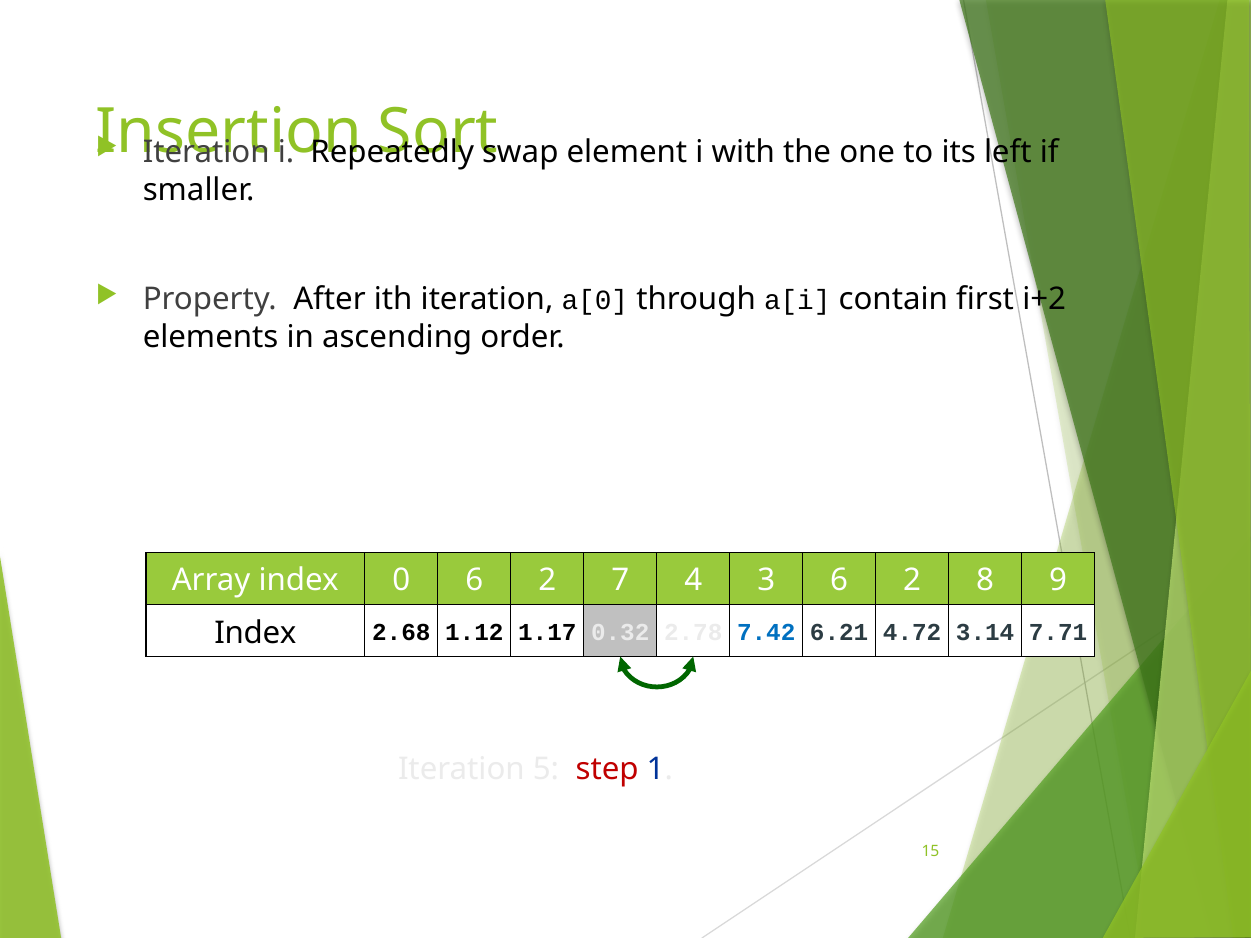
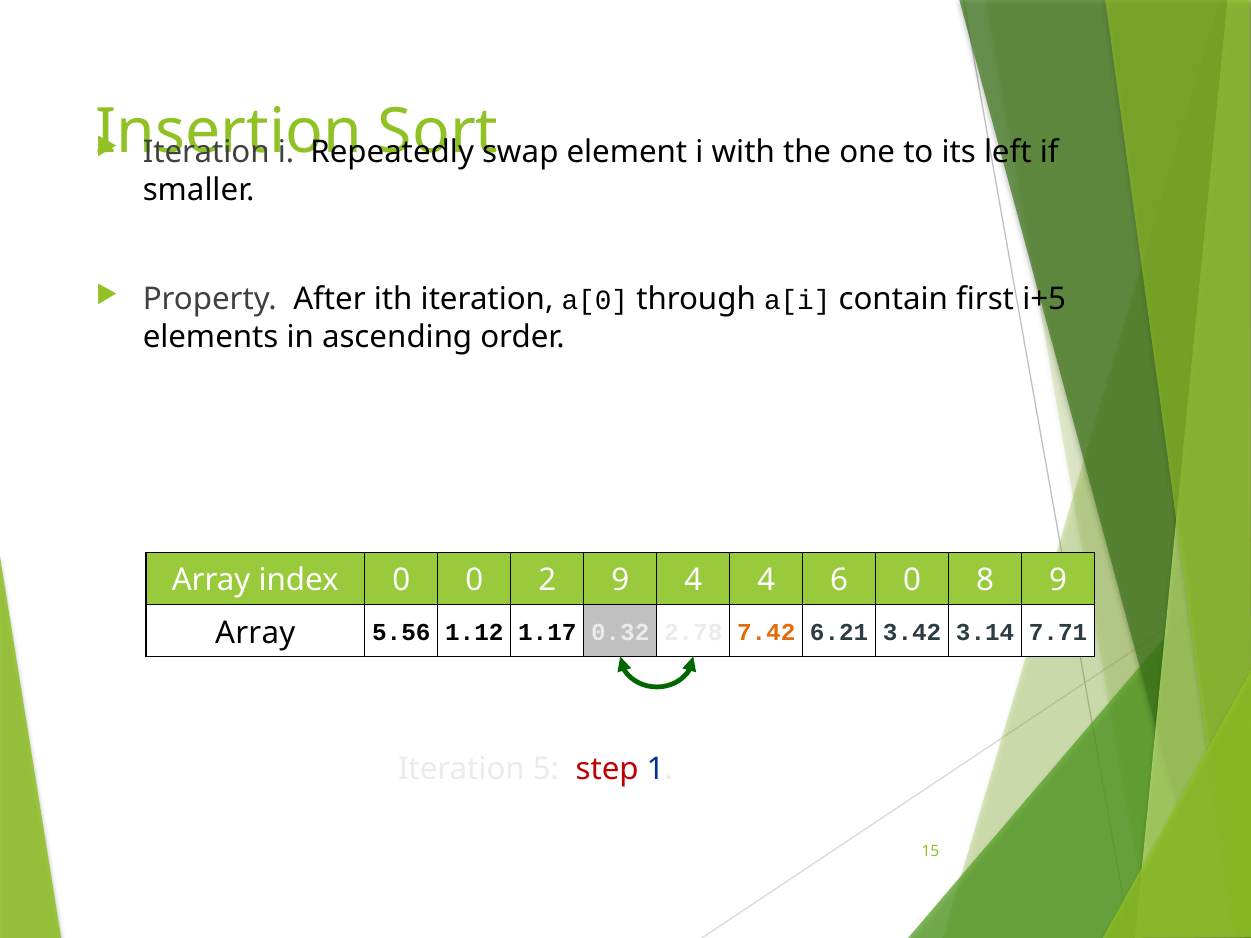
i+2: i+2 -> i+5 (1044, 300)
0 6: 6 -> 0 (474, 581)
2 7: 7 -> 9 (620, 581)
4 3: 3 -> 4 (766, 581)
6 2: 2 -> 0 (912, 581)
2.68: 2.68 -> 5.56 (401, 632)
7.42 colour: blue -> orange (766, 632)
Index: Index -> Array (255, 633)
4.72: 4.72 -> 3.42 (912, 632)
